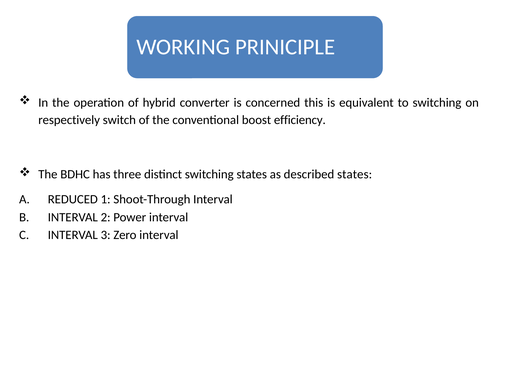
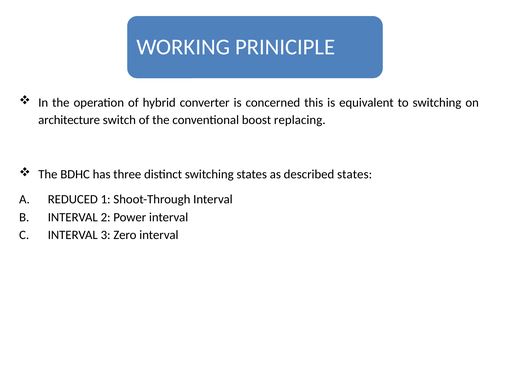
respectively: respectively -> architecture (69, 120)
efficiency: efficiency -> replacing (300, 120)
